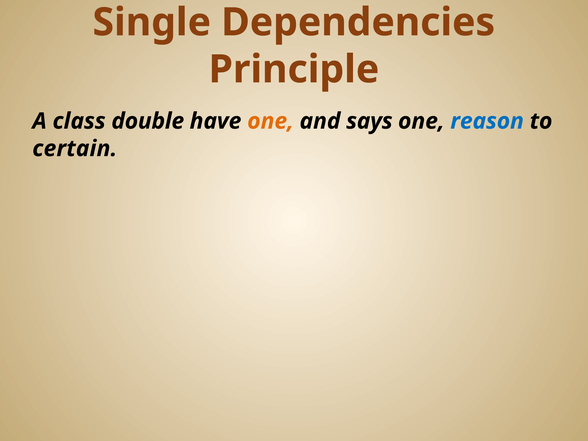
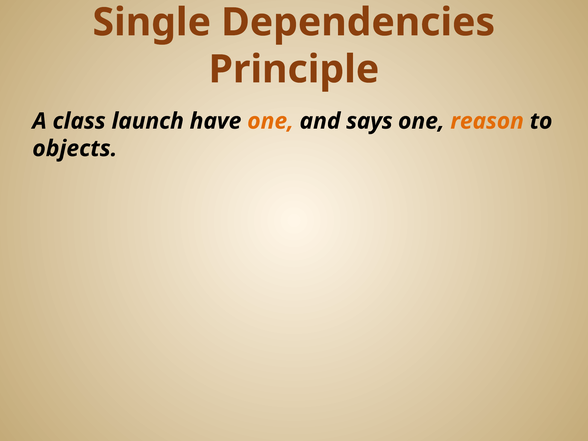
double: double -> launch (148, 121)
reason colour: blue -> orange (487, 121)
certain: certain -> objects (75, 149)
